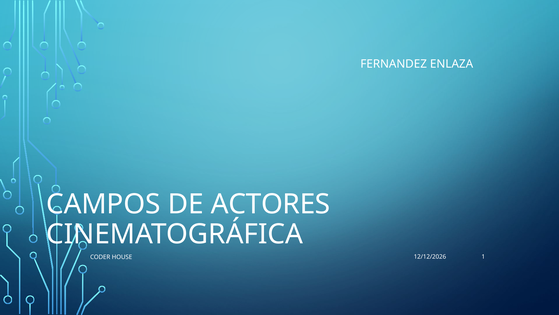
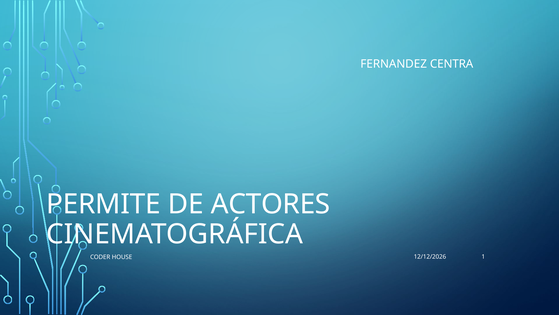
ENLAZA: ENLAZA -> CENTRA (452, 64)
CAMPOS: CAMPOS -> PERMITE (103, 204)
